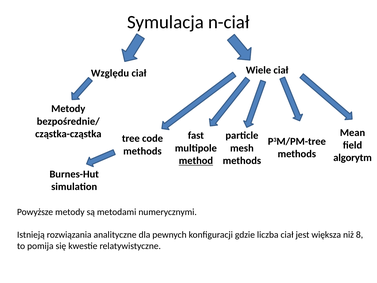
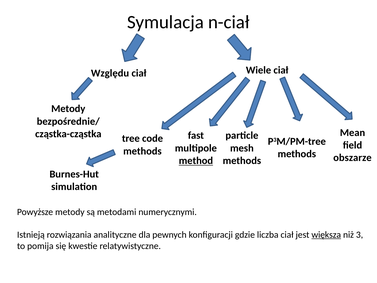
algorytm: algorytm -> obszarze (352, 158)
większa underline: none -> present (326, 234)
8: 8 -> 3 (360, 234)
